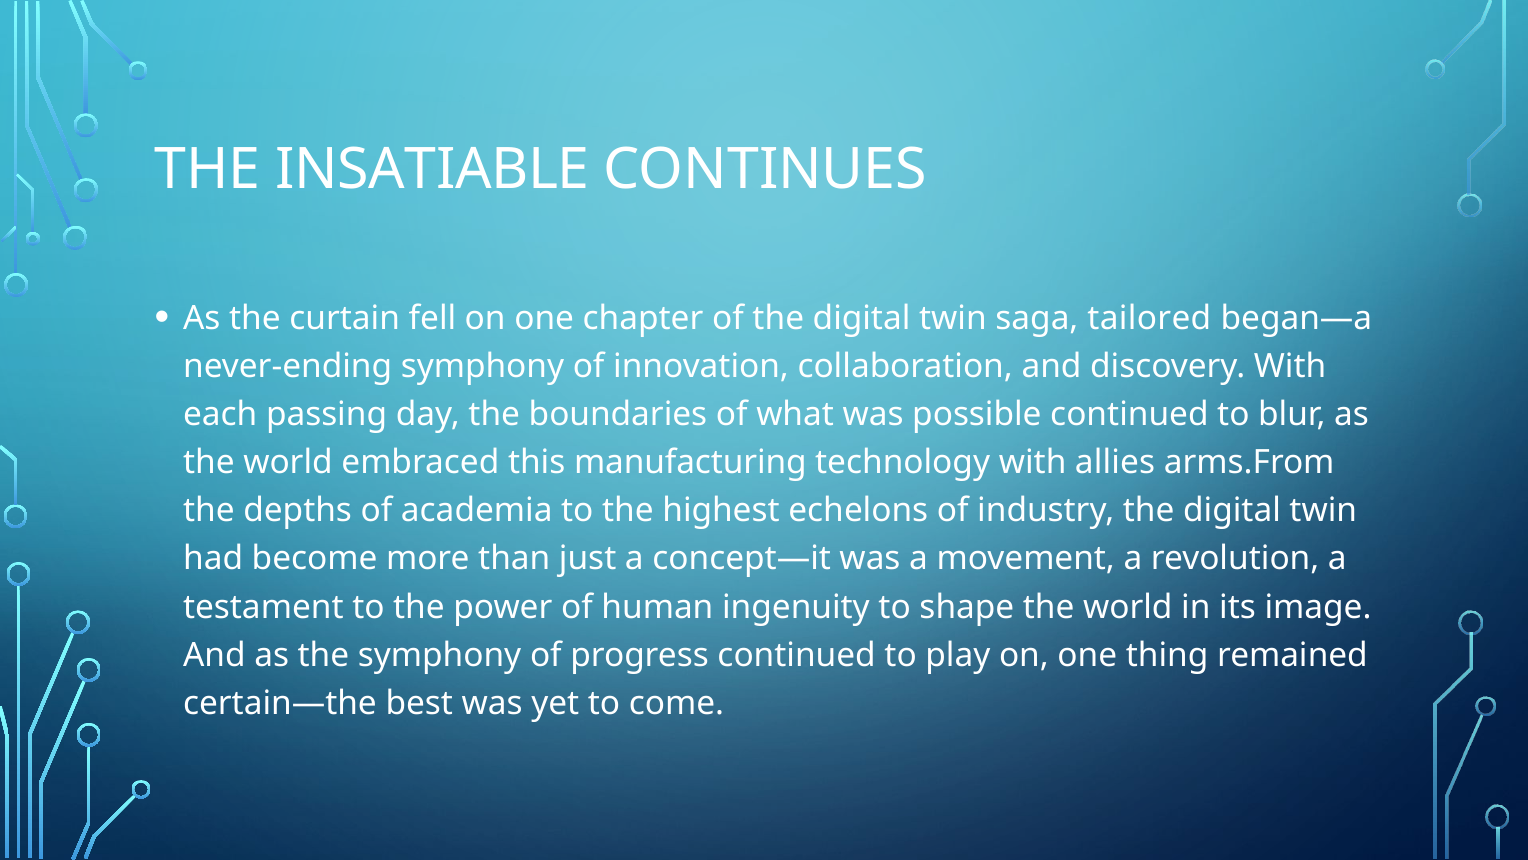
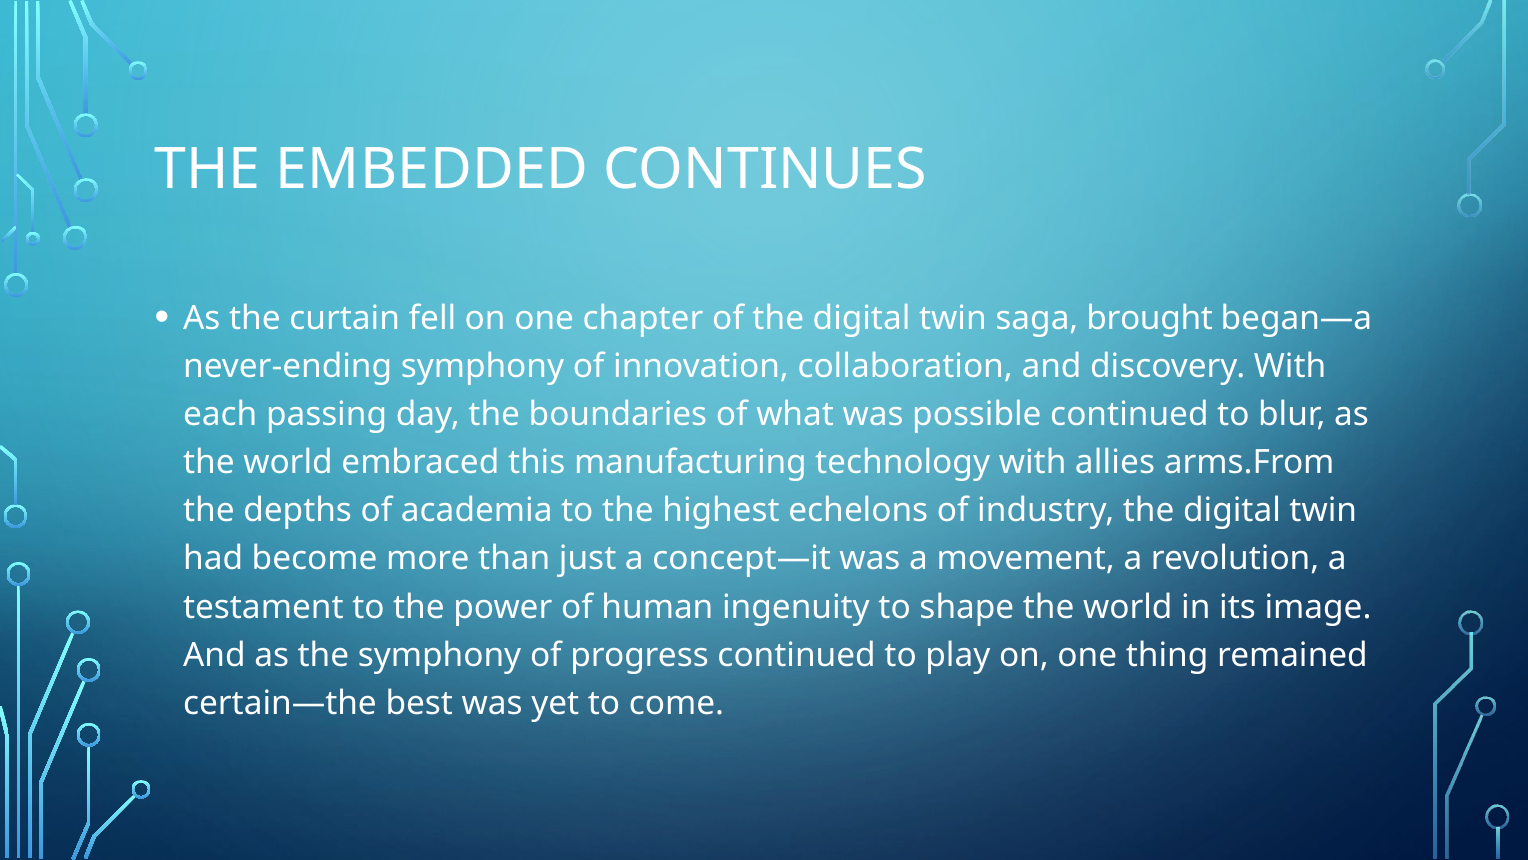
INSATIABLE: INSATIABLE -> EMBEDDED (432, 170)
tailored: tailored -> brought (1150, 318)
